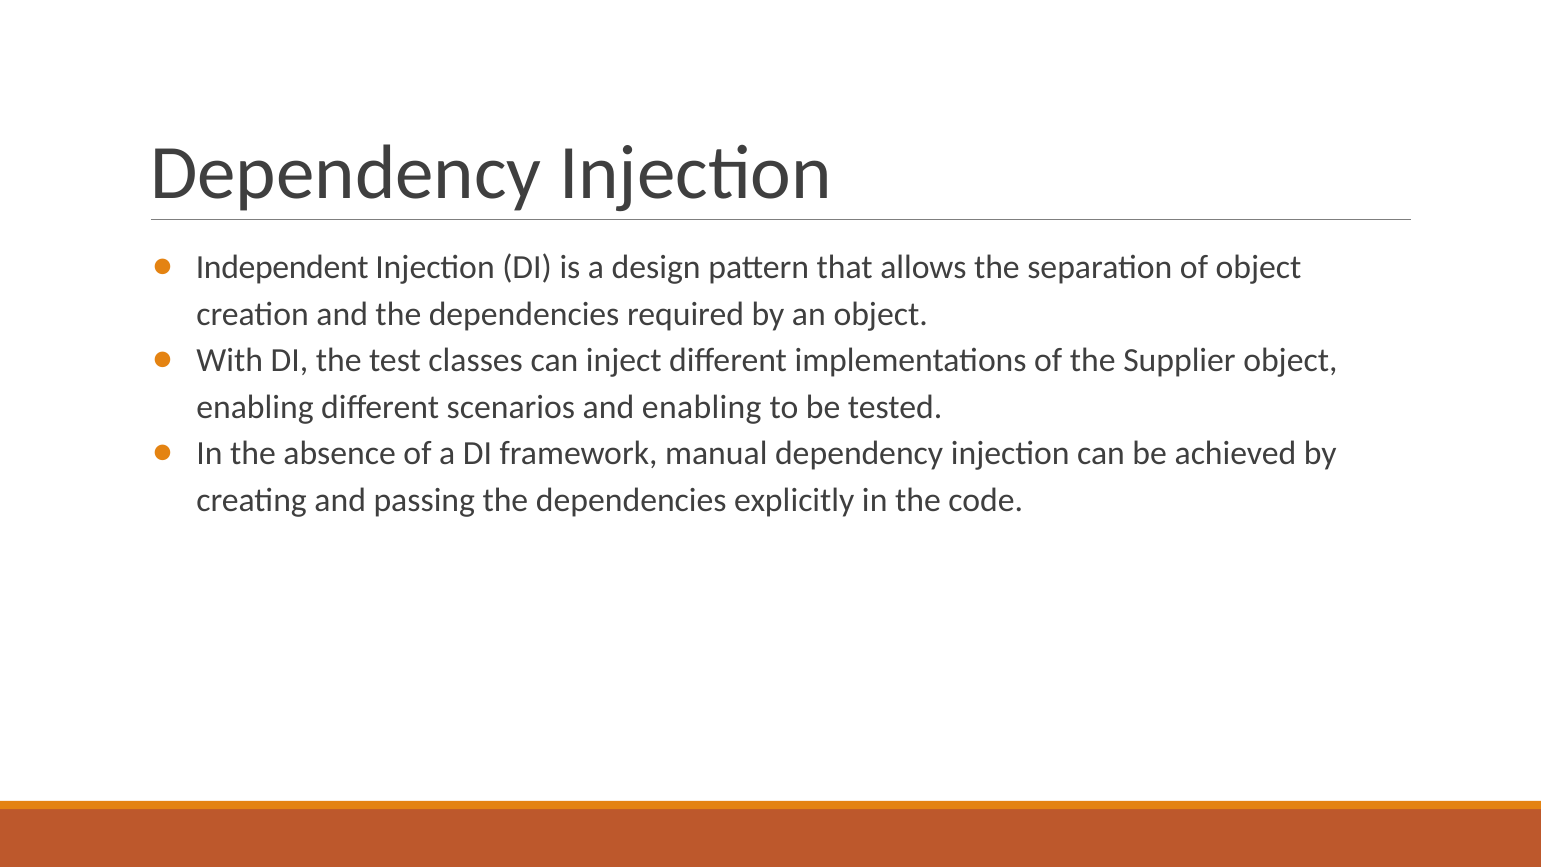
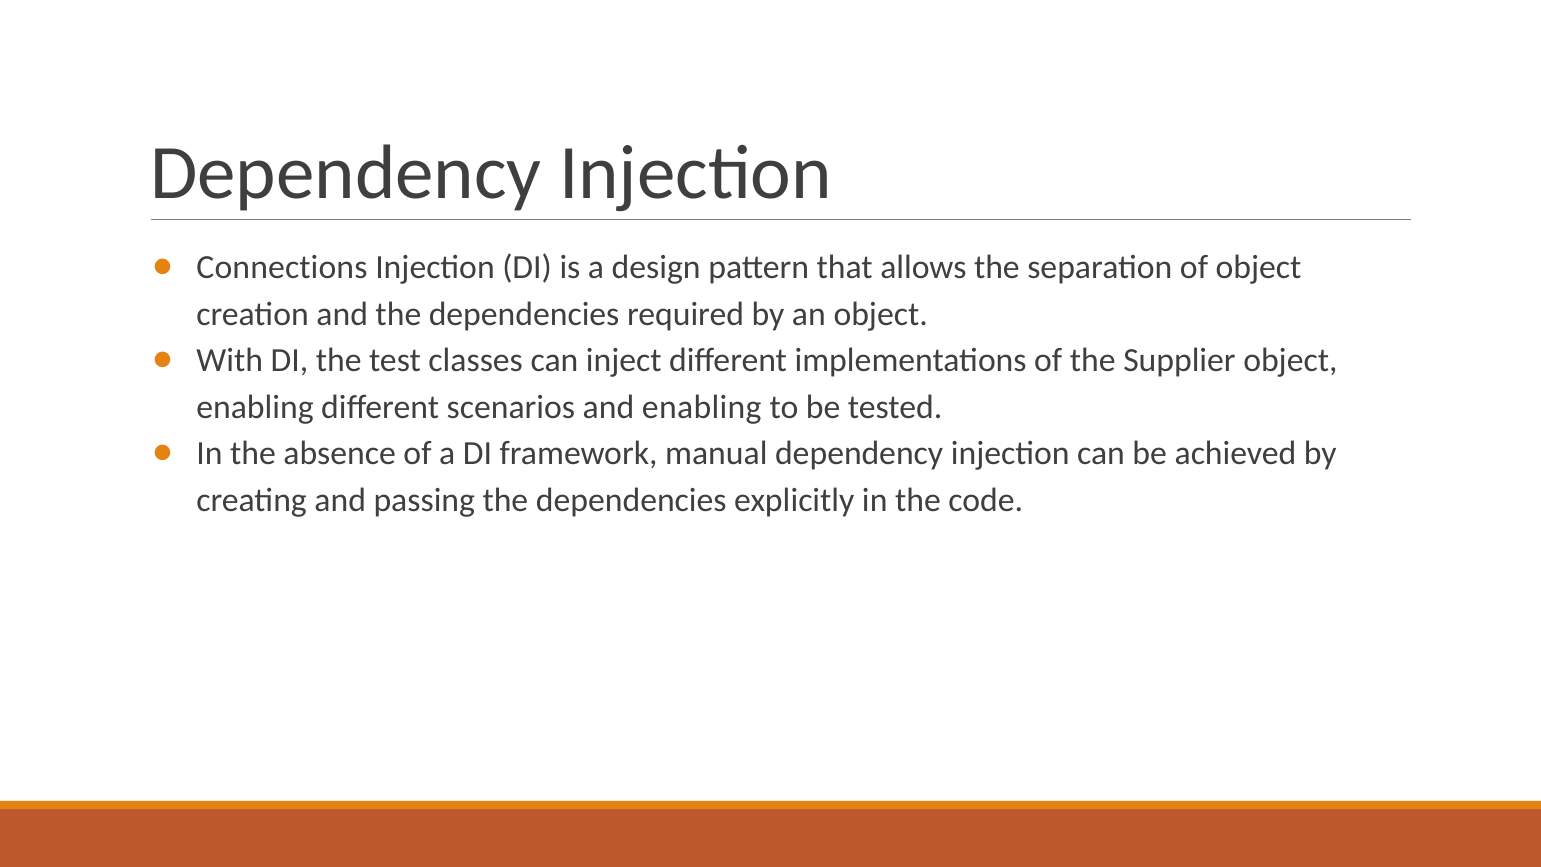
Independent: Independent -> Connections (282, 268)
